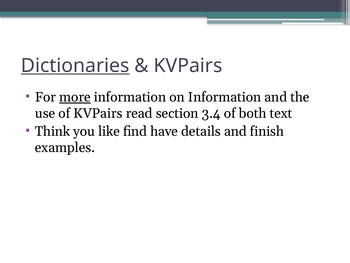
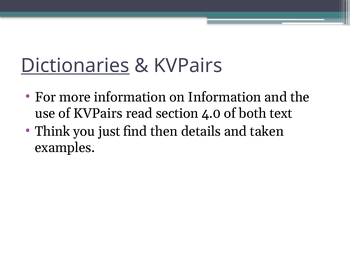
more underline: present -> none (75, 97)
3.4: 3.4 -> 4.0 (211, 113)
like: like -> just (109, 131)
have: have -> then (164, 131)
finish: finish -> taken (267, 131)
